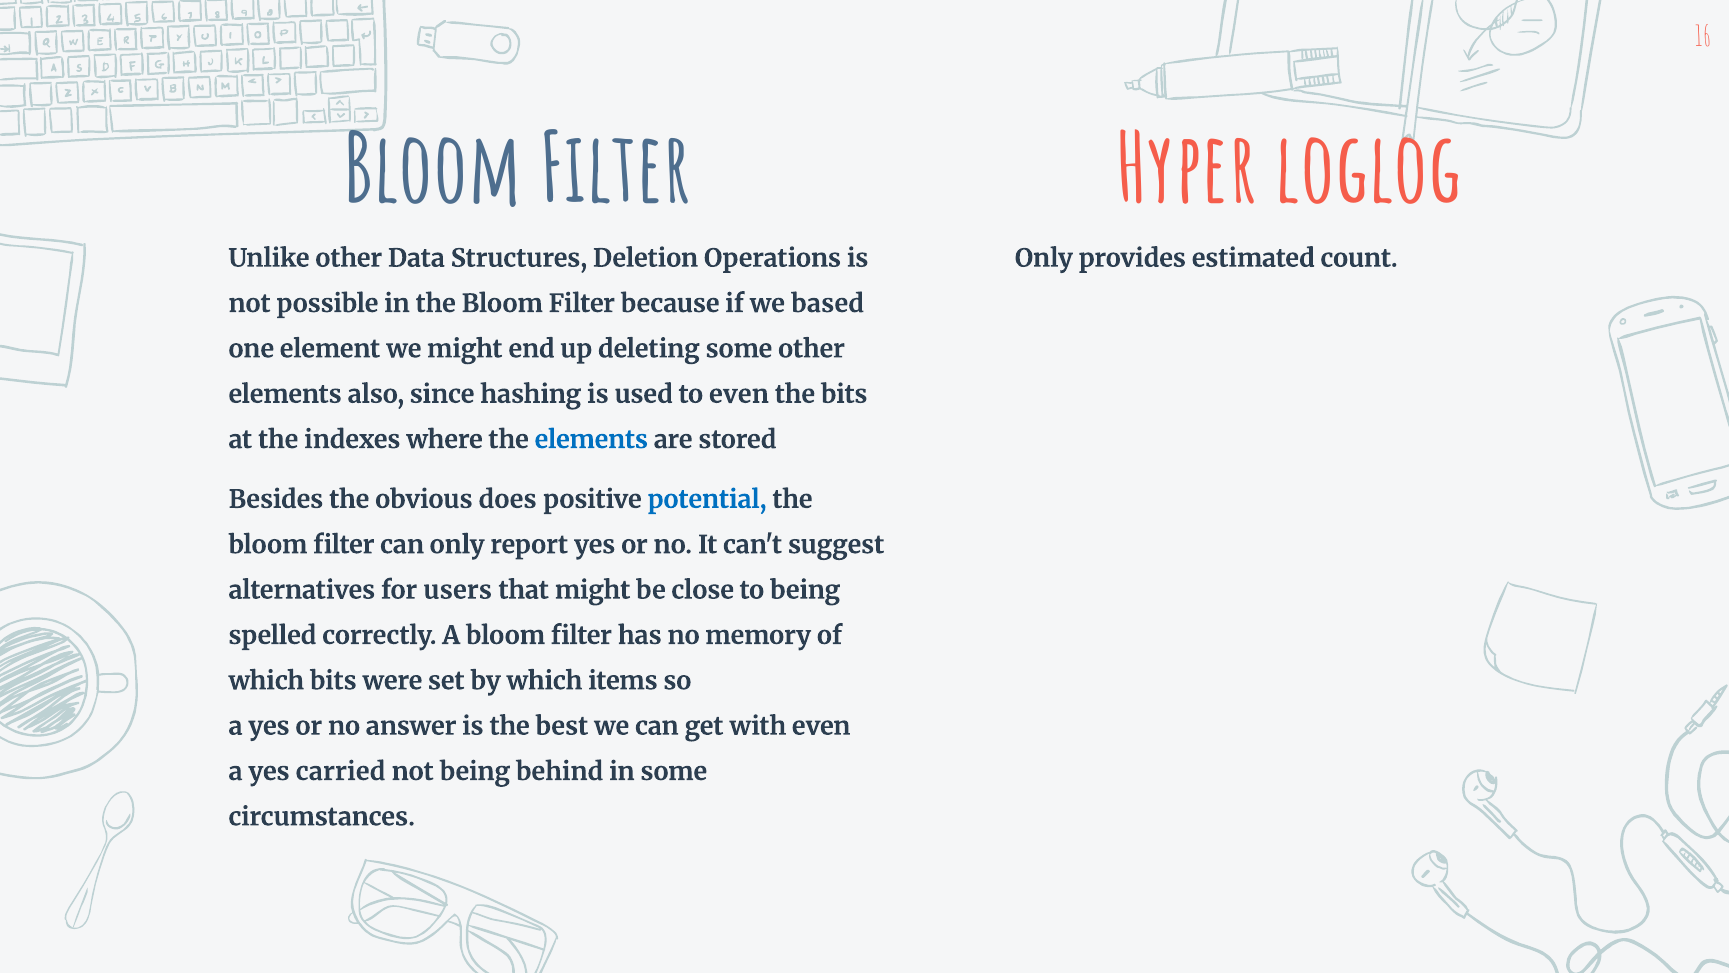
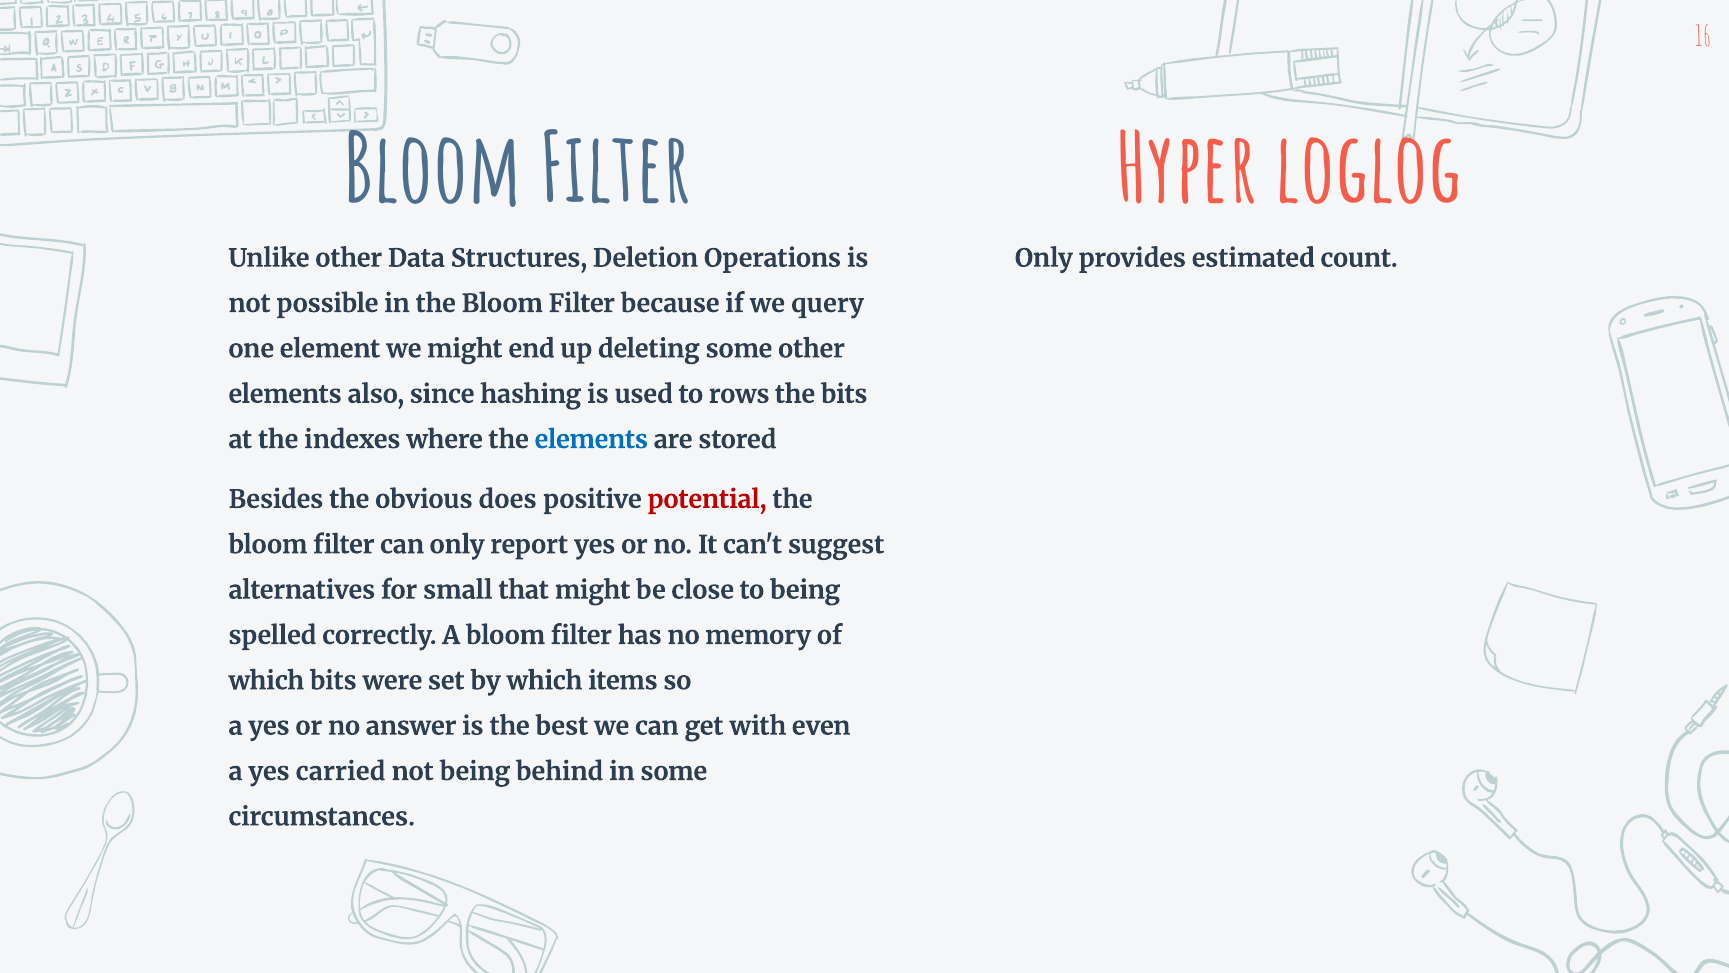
based: based -> query (828, 304)
to even: even -> rows (739, 394)
potential colour: blue -> red (707, 499)
users: users -> small (458, 590)
